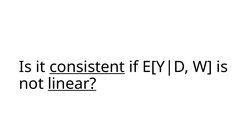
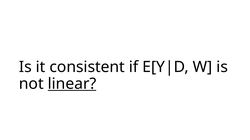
consistent underline: present -> none (87, 67)
